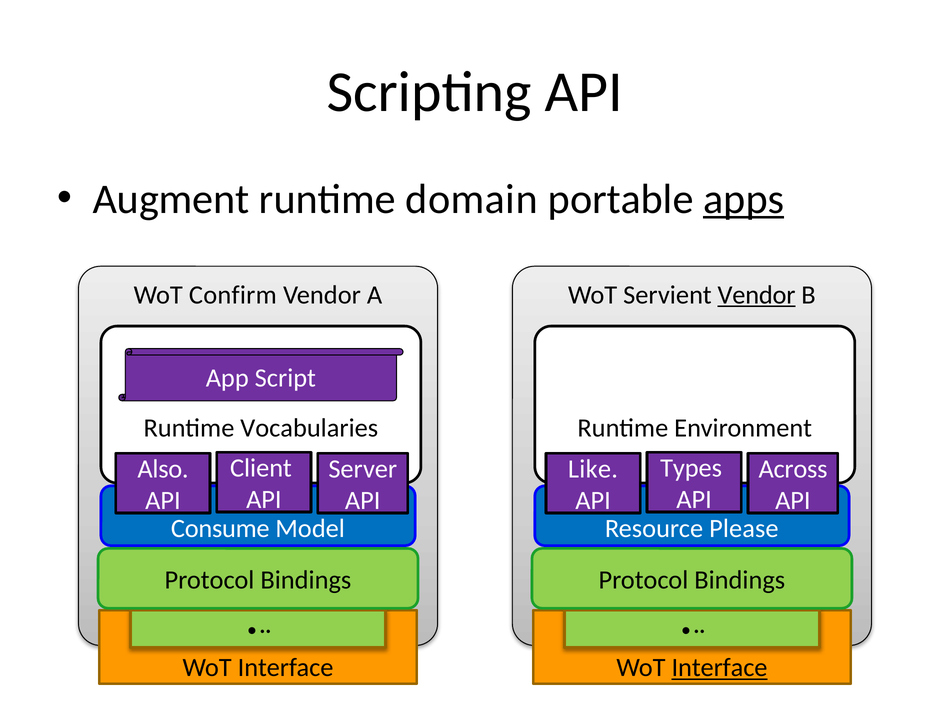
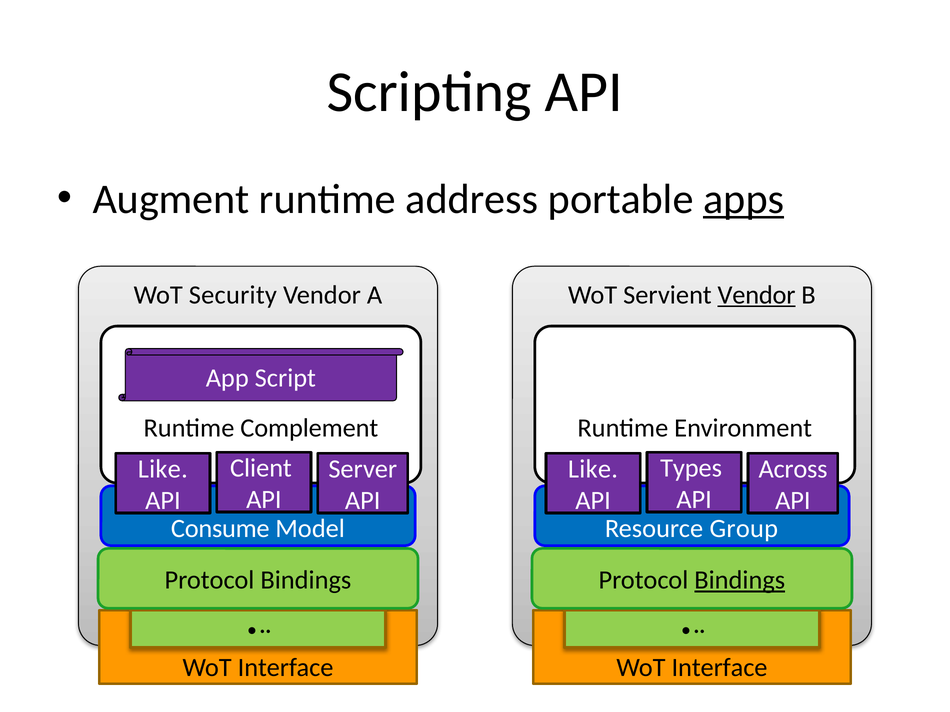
domain: domain -> address (472, 199)
Confirm: Confirm -> Security (233, 295)
Vocabularies: Vocabularies -> Complement (309, 428)
Also: Also -> Like (163, 469)
Please: Please -> Group (744, 529)
Bindings underline: none -> present (740, 581)
Interface underline: present -> none (720, 668)
